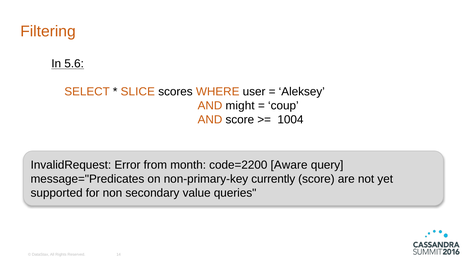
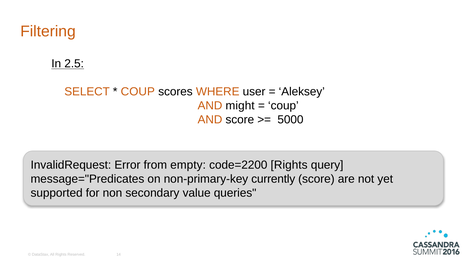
5.6: 5.6 -> 2.5 (74, 64)
SLICE: SLICE -> COUP (138, 92)
1004: 1004 -> 5000 (290, 120)
month: month -> empty (188, 165)
code=2200 Aware: Aware -> Rights (289, 165)
